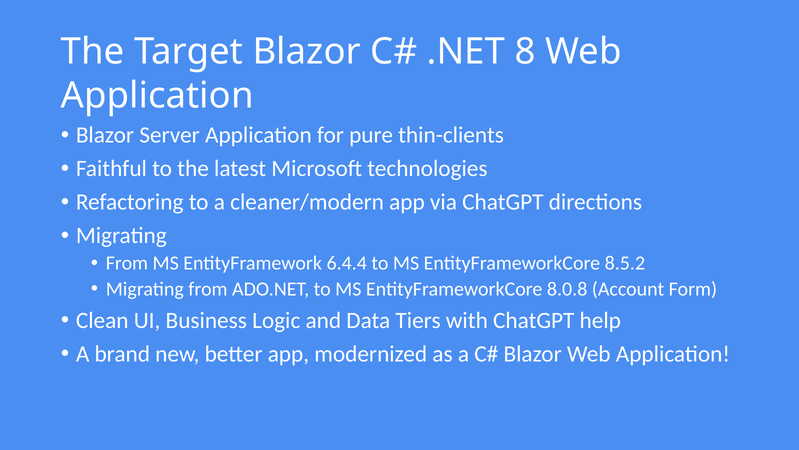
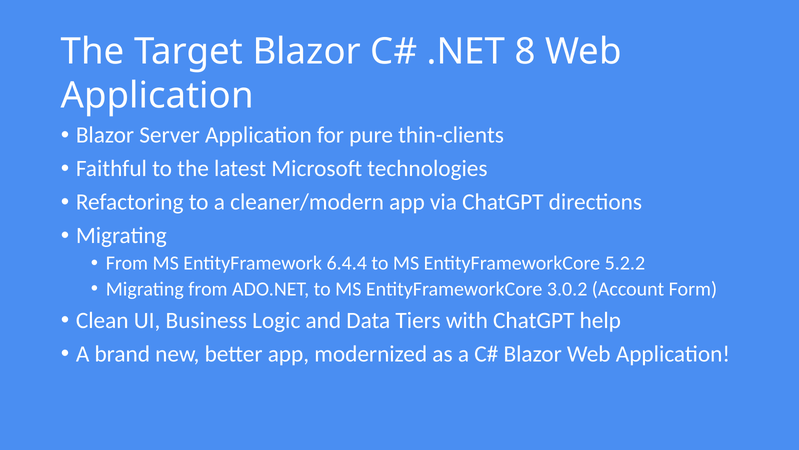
8.5.2: 8.5.2 -> 5.2.2 (625, 263)
8.0.8: 8.0.8 -> 3.0.2 (567, 289)
